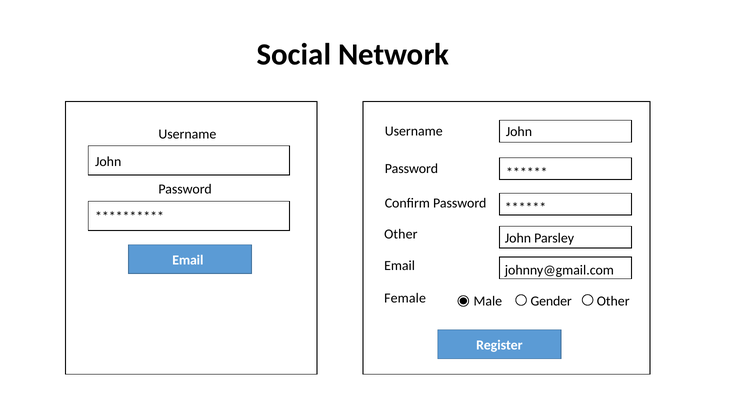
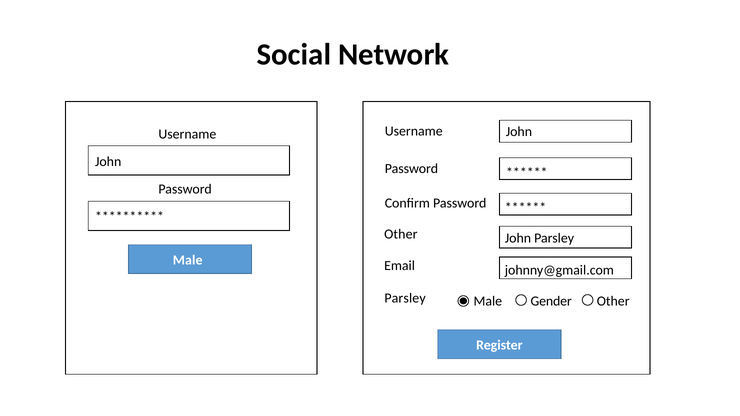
Email: Email -> Male (188, 260)
Female: Female -> Parsley (405, 298)
